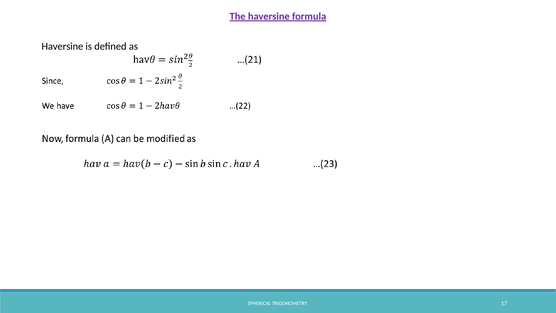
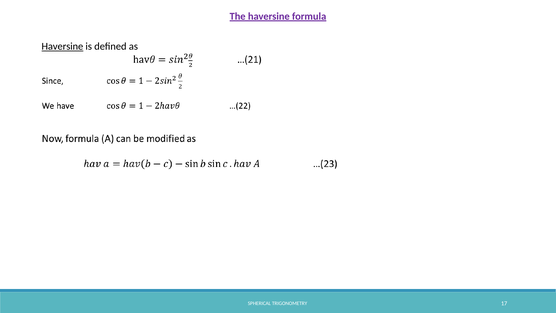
Haversine underline: none -> present (62, 46)
